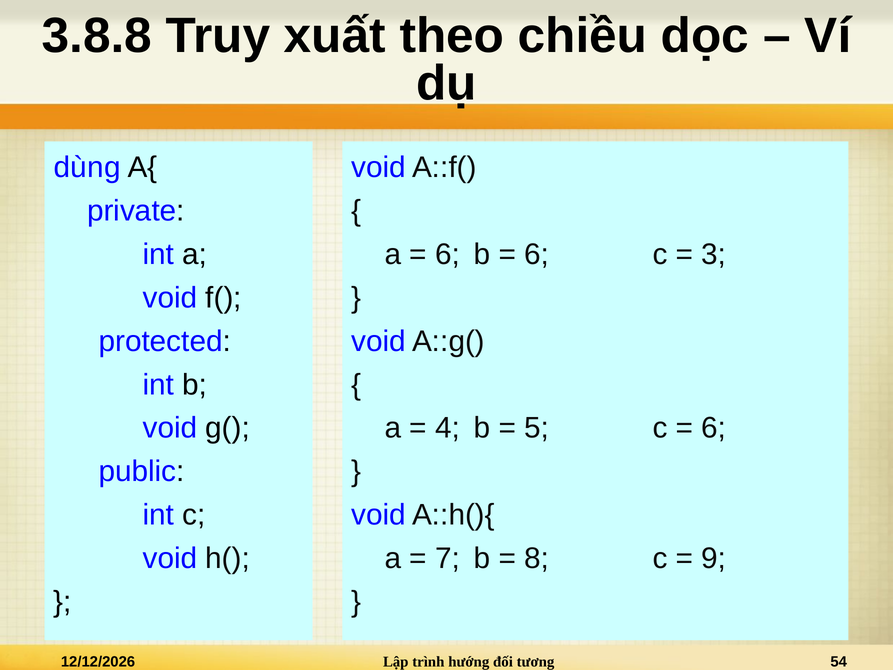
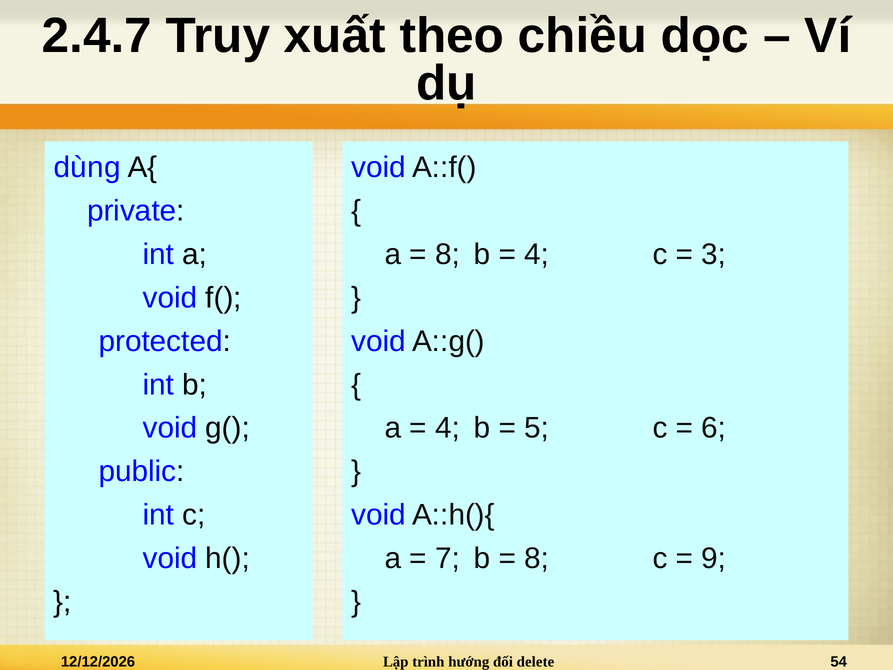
3.8.8: 3.8.8 -> 2.4.7 (97, 36)
6: 6 -> 8 (447, 254)
6: 6 -> 4 (537, 254)
tương: tương -> delete (535, 662)
